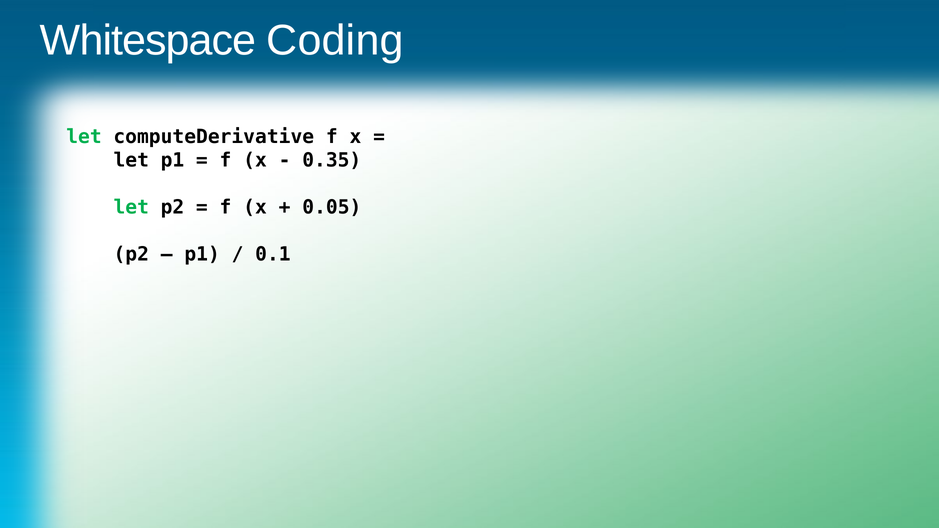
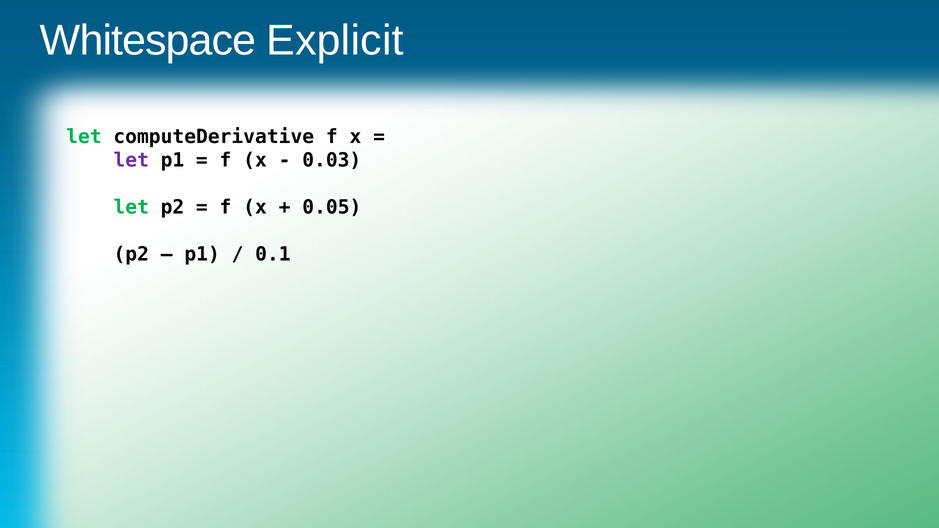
Coding: Coding -> Explicit (335, 41)
let colour: black -> purple (131, 161)
0.35: 0.35 -> 0.03 (332, 161)
